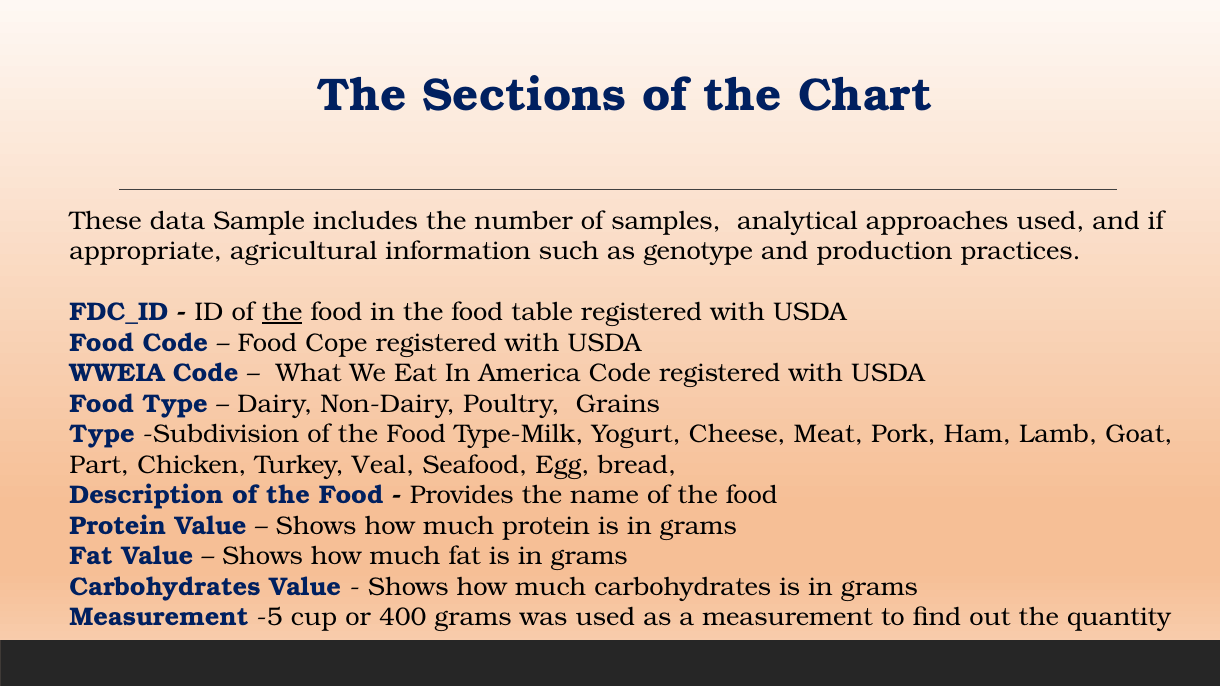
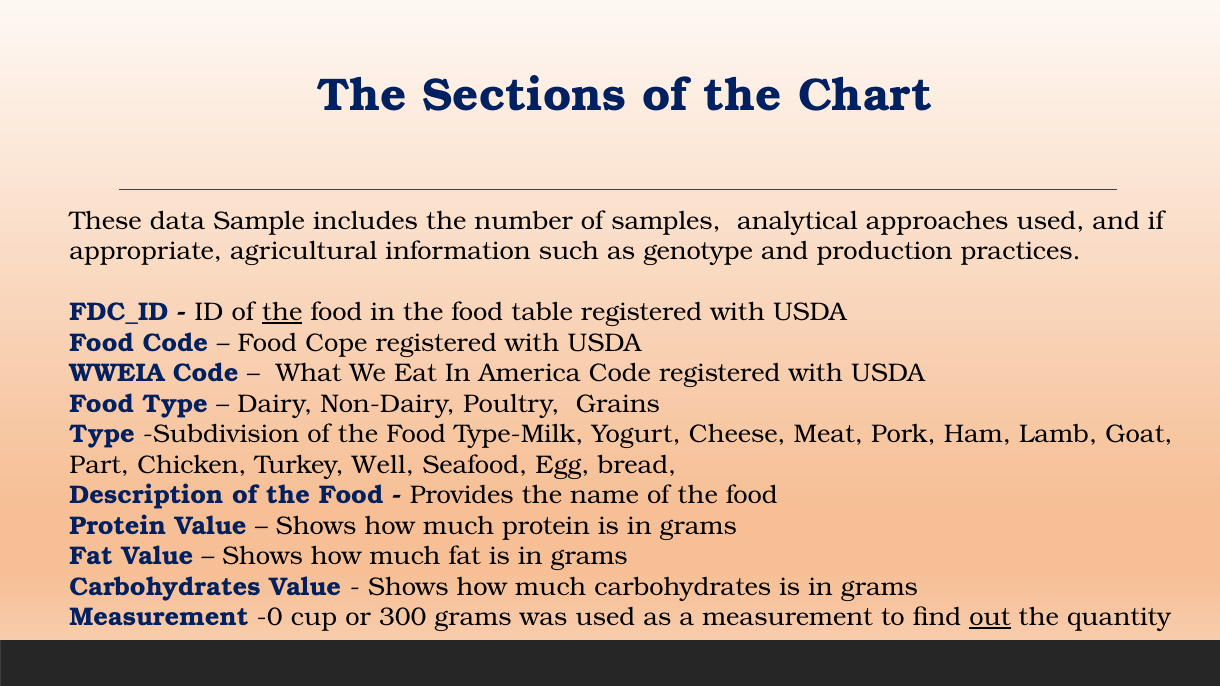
Veal: Veal -> Well (383, 465)
-5: -5 -> -0 (270, 617)
400: 400 -> 300 (403, 617)
out underline: none -> present (990, 617)
